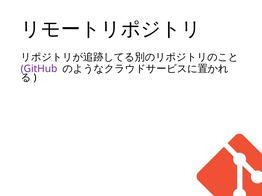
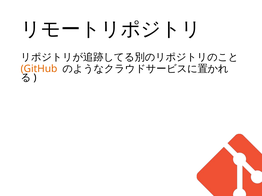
GitHub colour: purple -> orange (39, 69)
